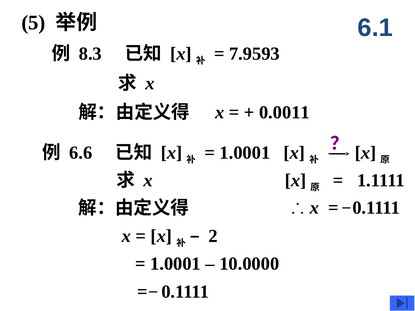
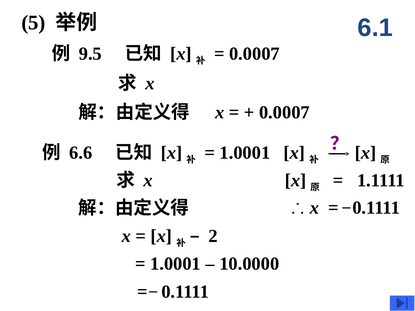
8.3: 8.3 -> 9.5 (90, 54)
7.9593: 7.9593 -> 0.0007 (254, 54)
0.0011: 0.0011 -> 0.0007 (284, 113)
